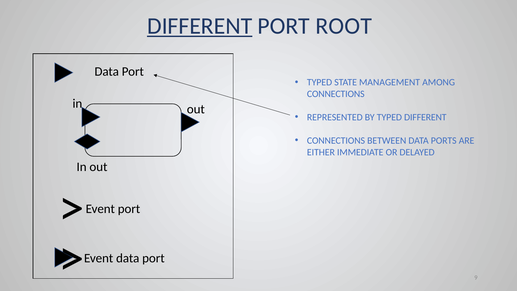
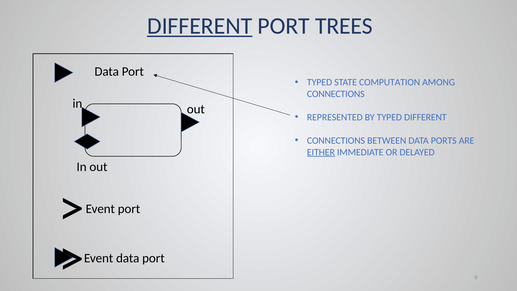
ROOT: ROOT -> TREES (344, 26)
MANAGEMENT: MANAGEMENT -> COMPUTATION (390, 82)
EITHER underline: none -> present (321, 152)
